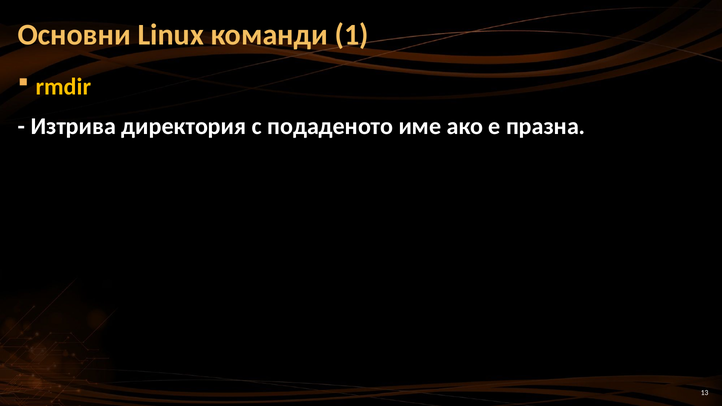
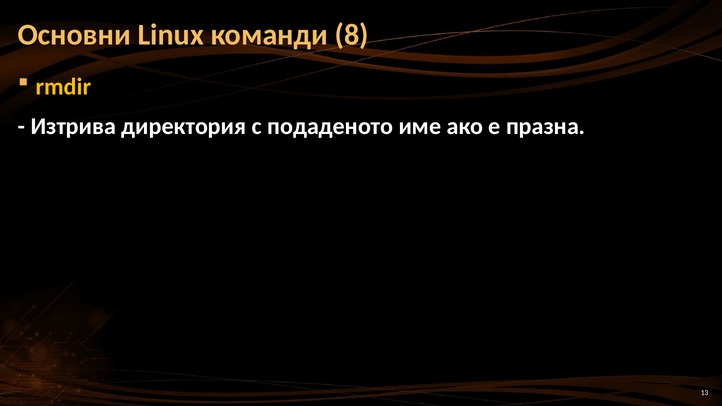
1: 1 -> 8 (352, 35)
